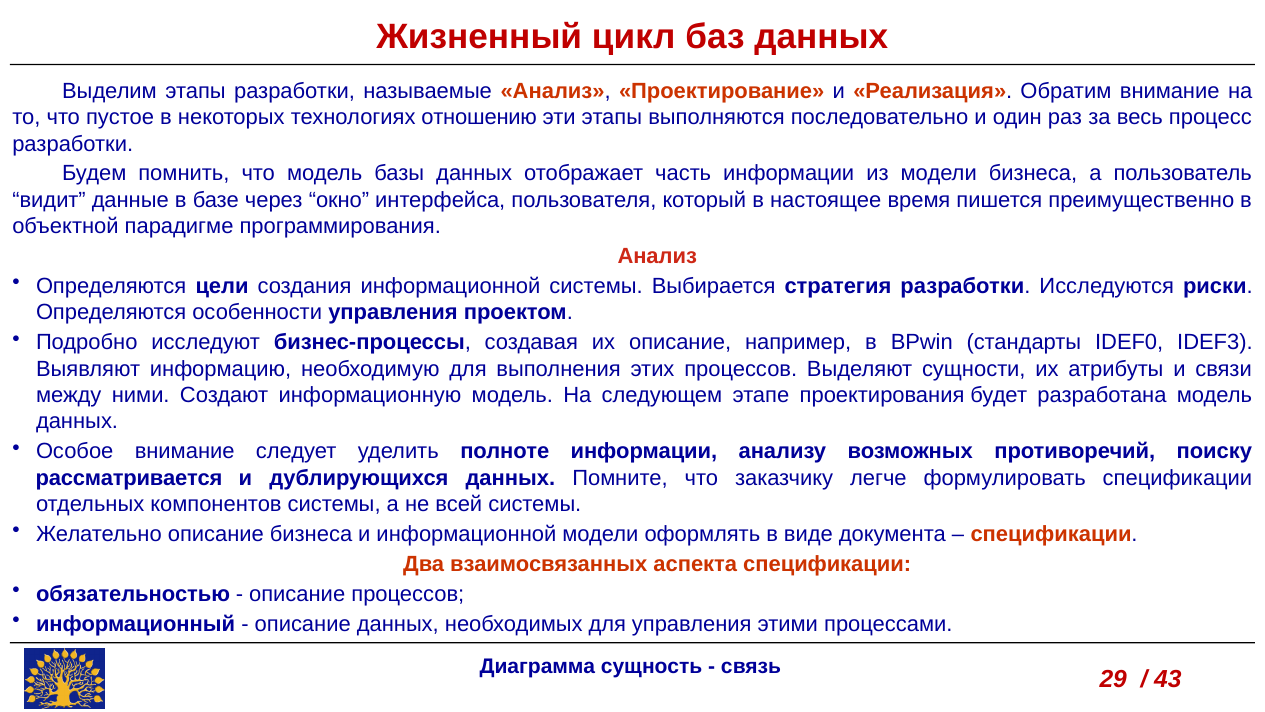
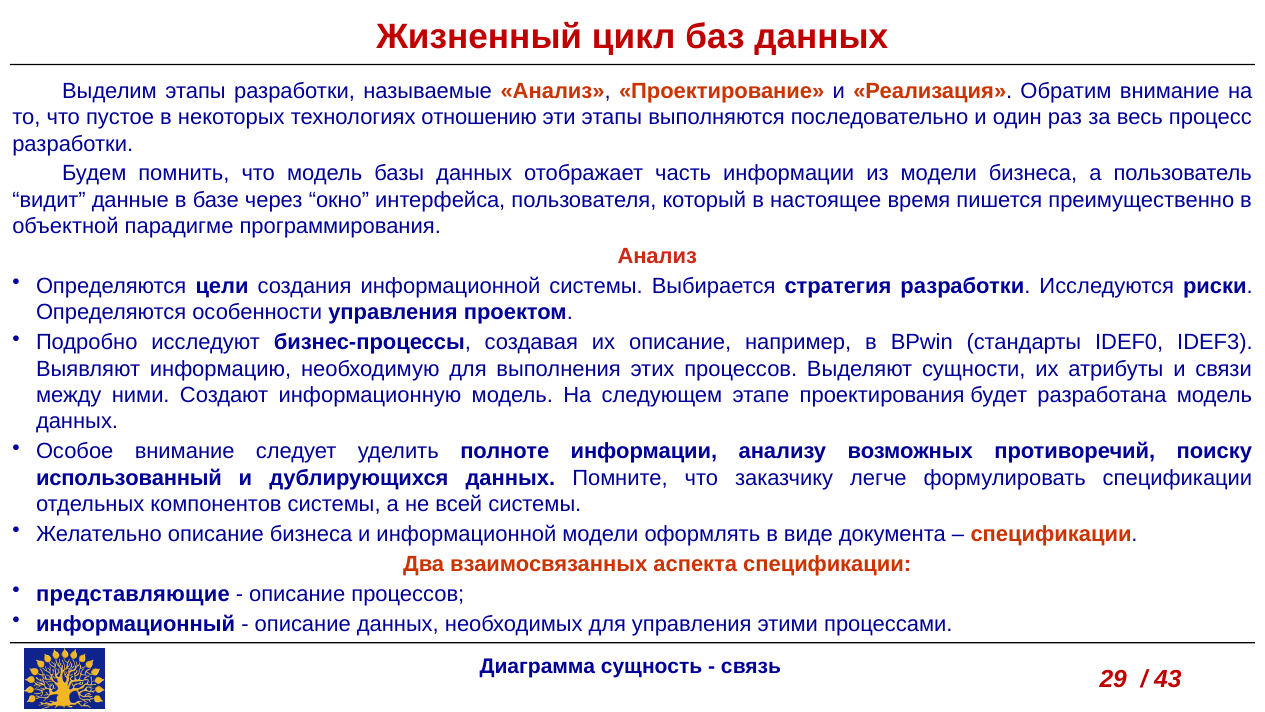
рассматривается: рассматривается -> использованный (129, 478)
обязательностью: обязательностью -> представляющие (133, 594)
